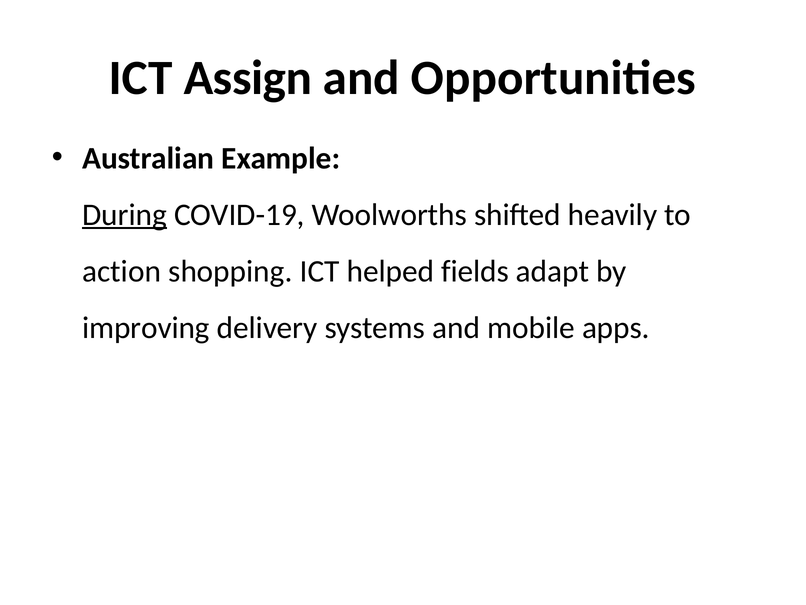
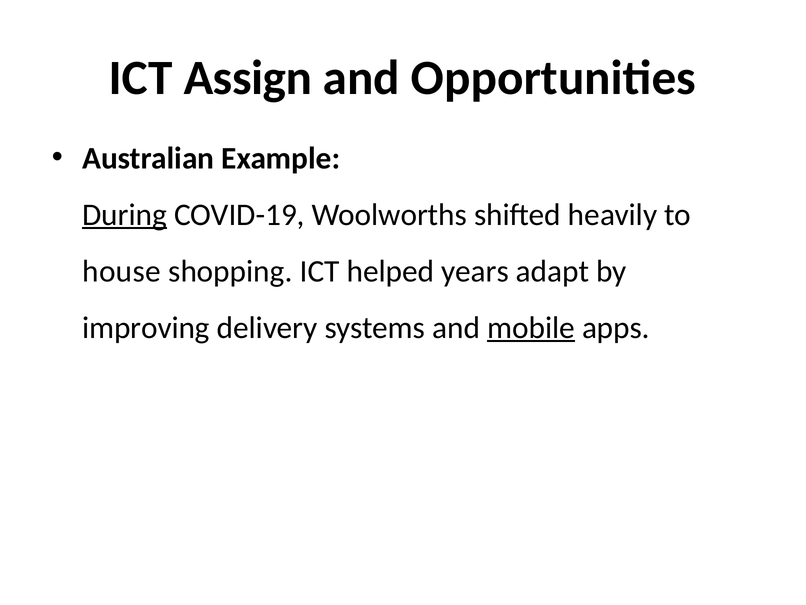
action: action -> house (122, 271)
fields: fields -> years (475, 271)
mobile underline: none -> present (531, 327)
